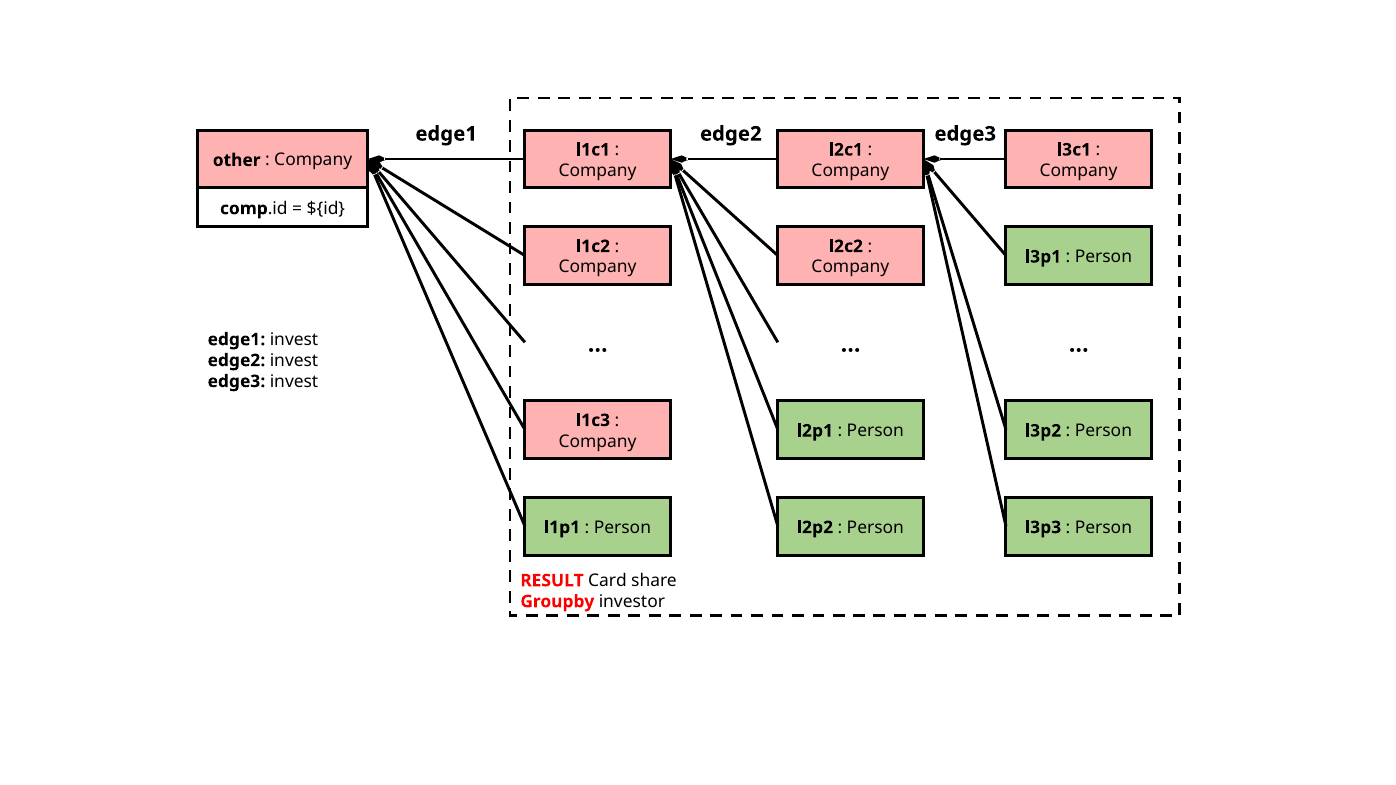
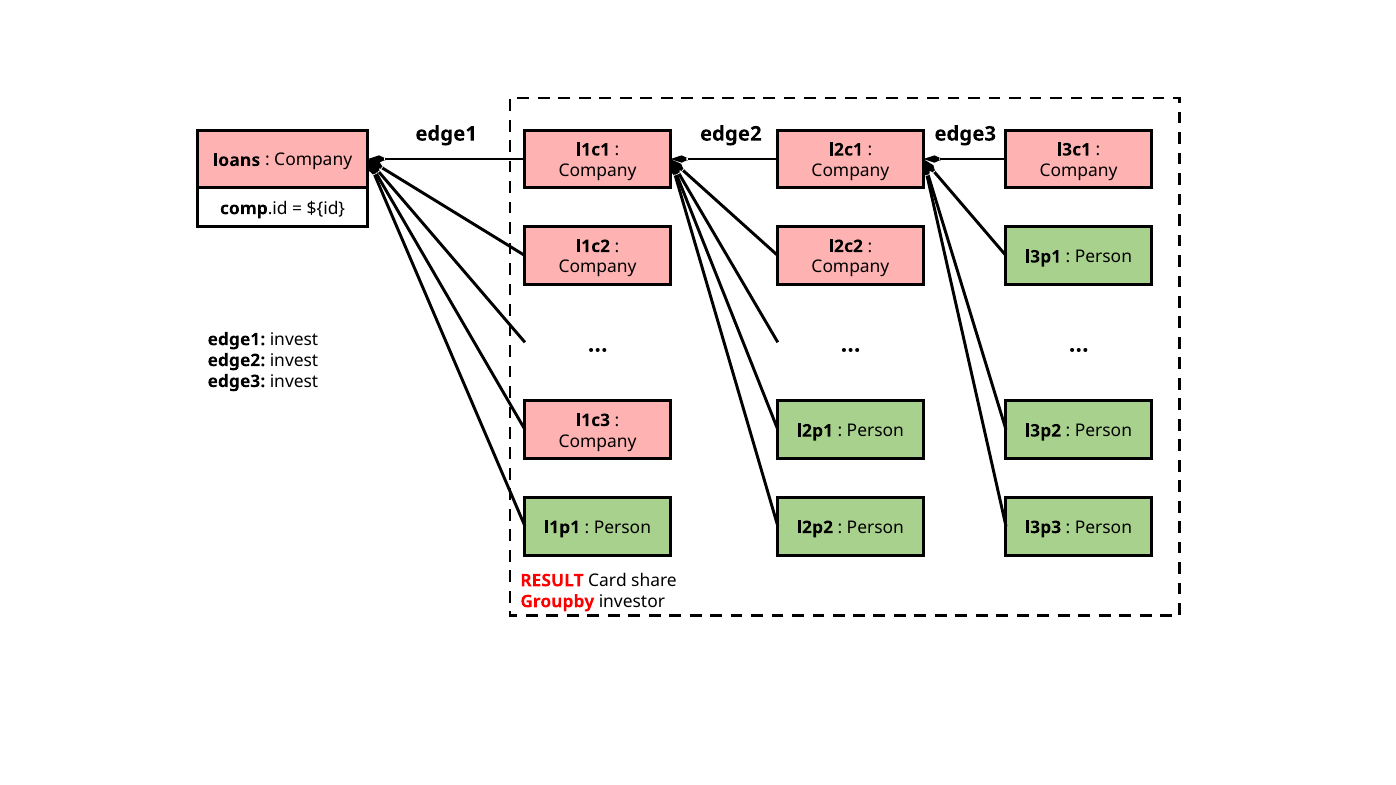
other: other -> loans (237, 160)
